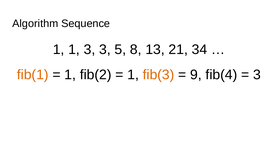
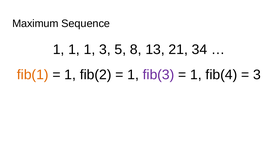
Algorithm: Algorithm -> Maximum (35, 24)
1 1 3: 3 -> 1 (89, 50)
fib(3 colour: orange -> purple (159, 75)
9: 9 -> 1 (196, 75)
